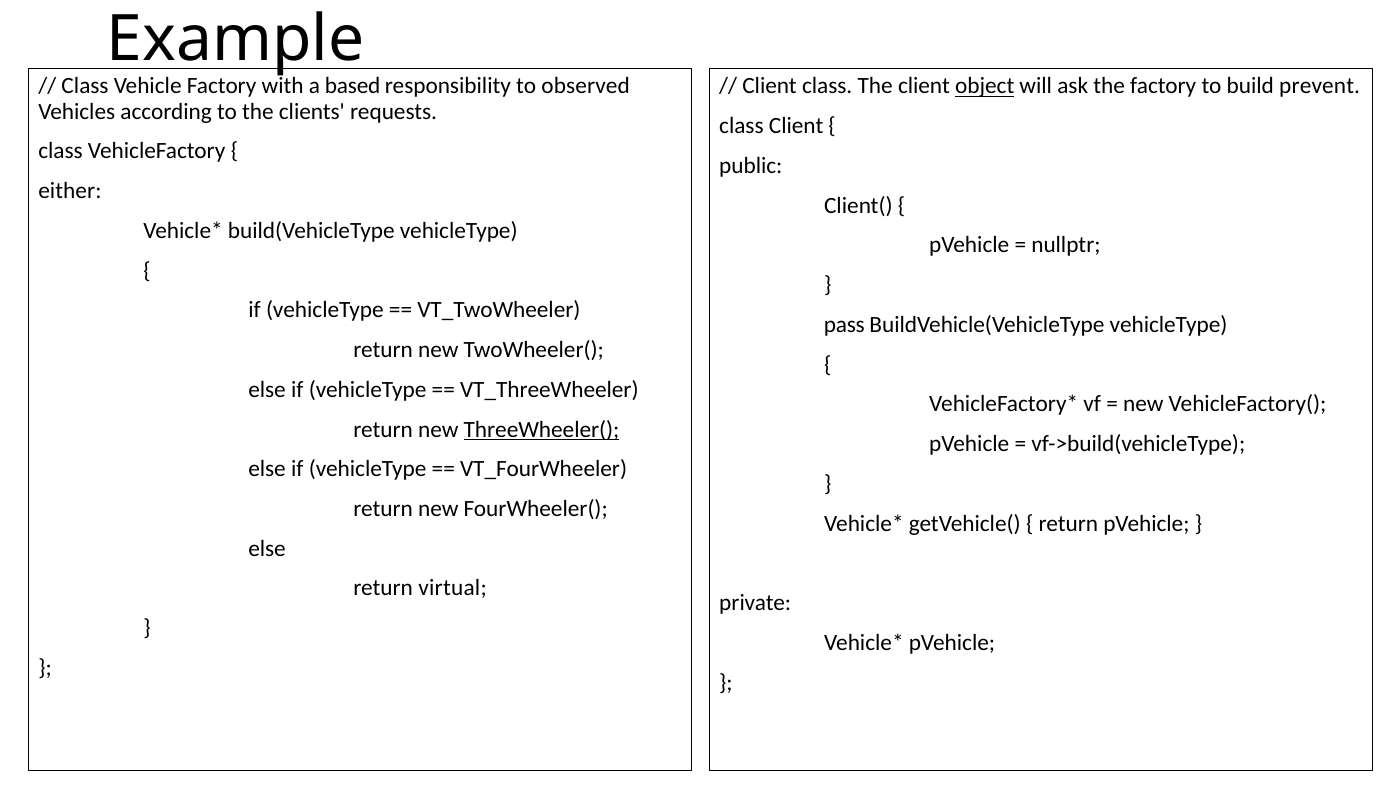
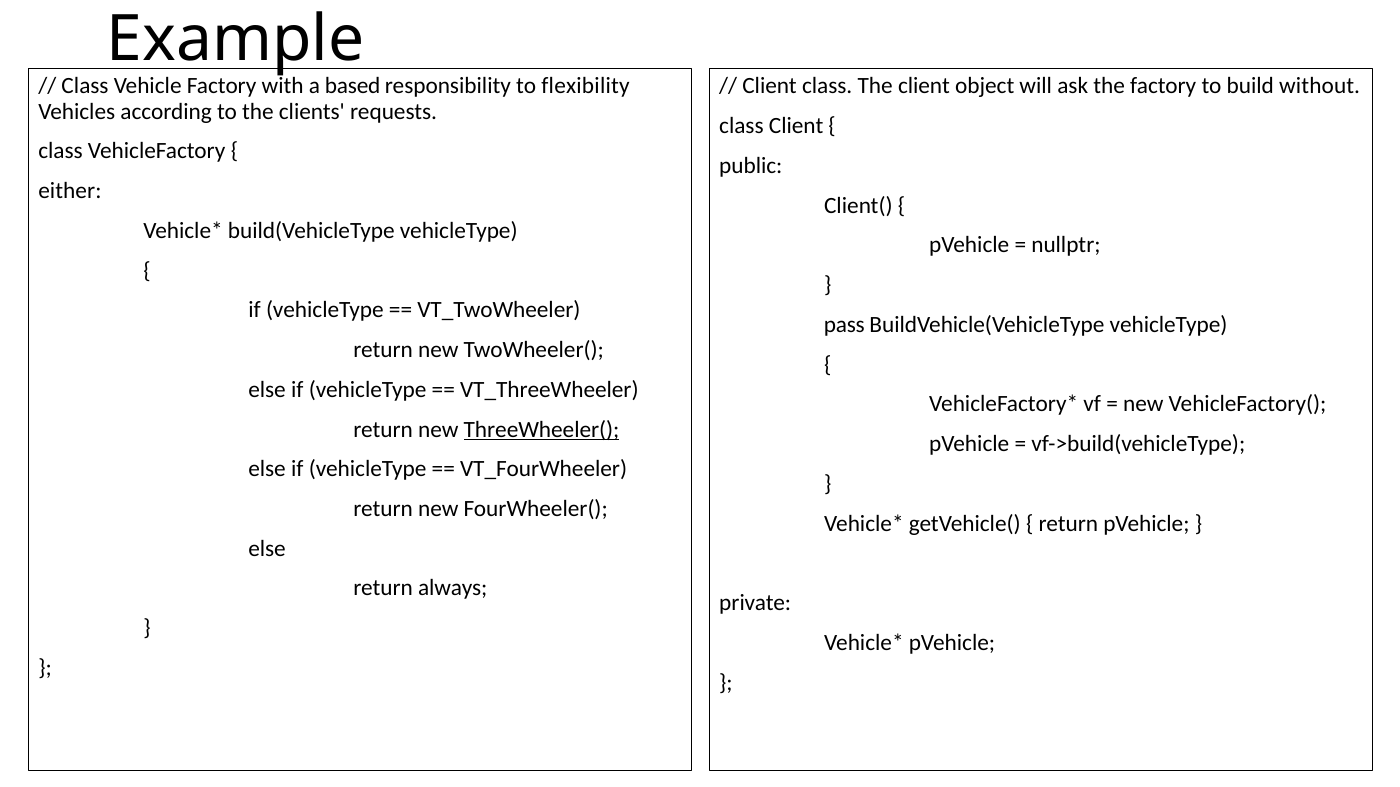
observed: observed -> flexibility (586, 86)
object underline: present -> none (985, 86)
prevent: prevent -> without (1320, 86)
virtual: virtual -> always (453, 589)
